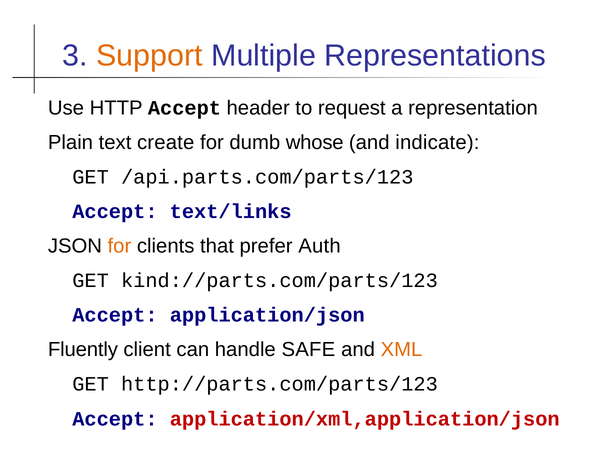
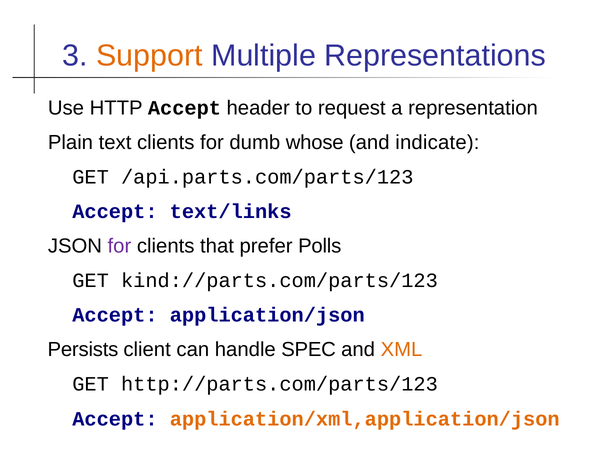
text create: create -> clients (166, 143)
for colour: orange -> purple (119, 246)
Auth: Auth -> Polls (320, 246)
Fluently: Fluently -> Persists (83, 350)
SAFE: SAFE -> SPEC (309, 350)
application/xml,application/json colour: red -> orange (365, 419)
